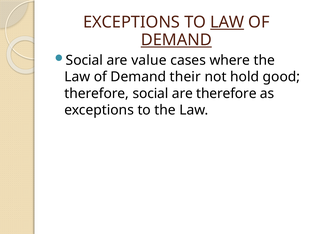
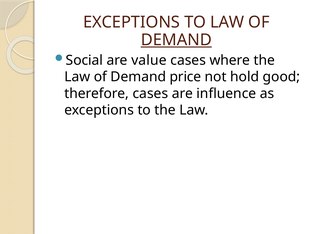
LAW underline: present -> none (227, 22)
their: their -> price (185, 77)
therefore social: social -> cases (150, 93)
are therefore: therefore -> influence (226, 93)
